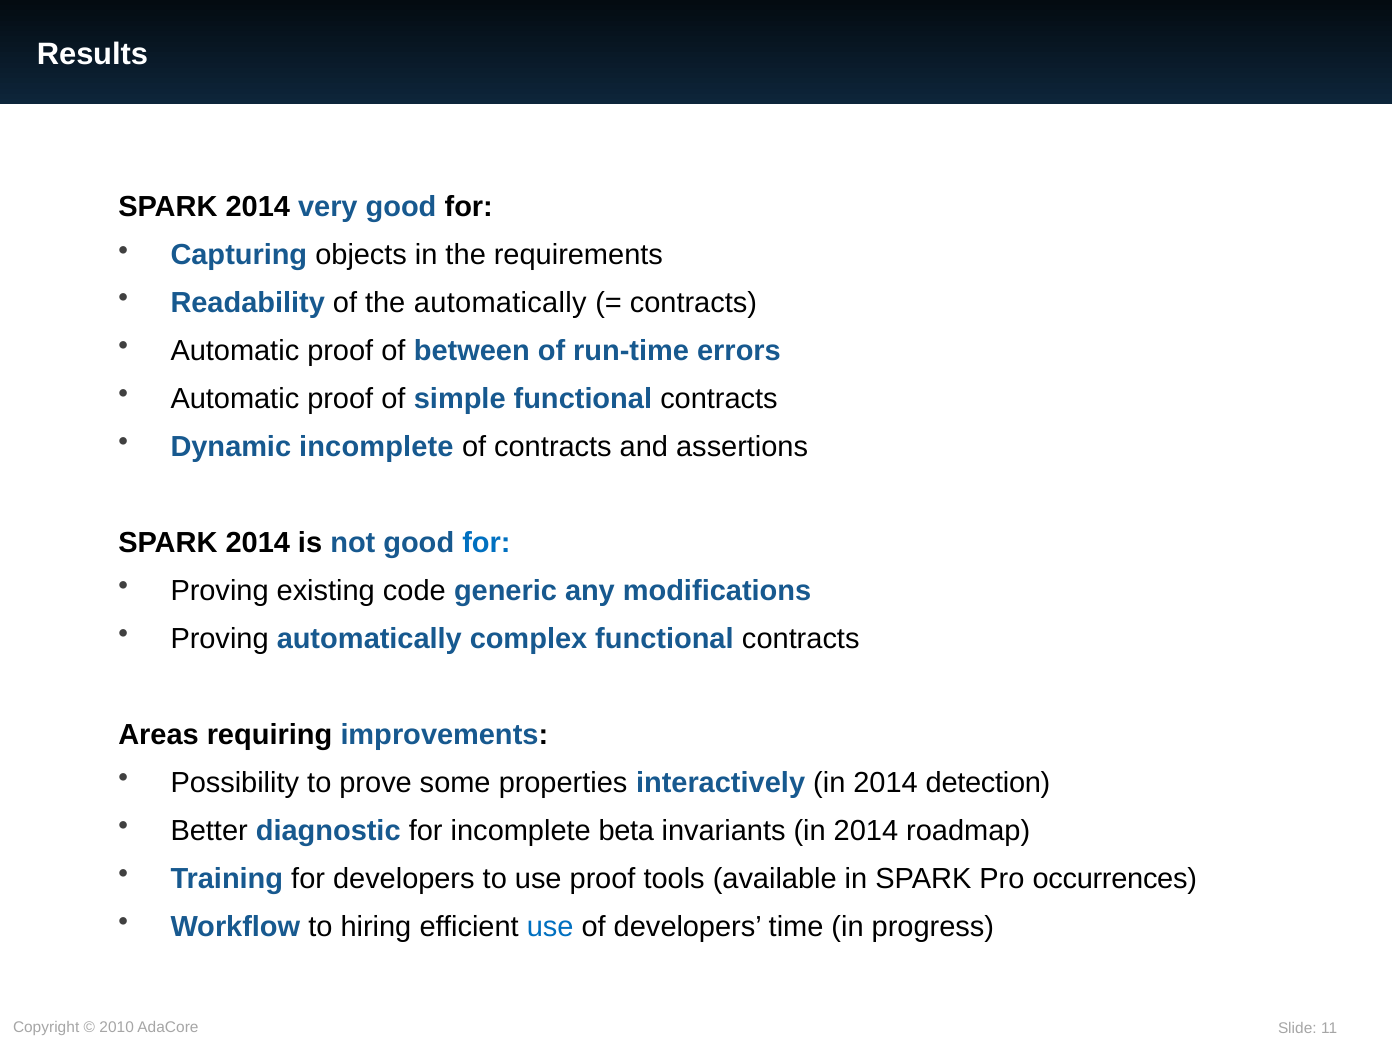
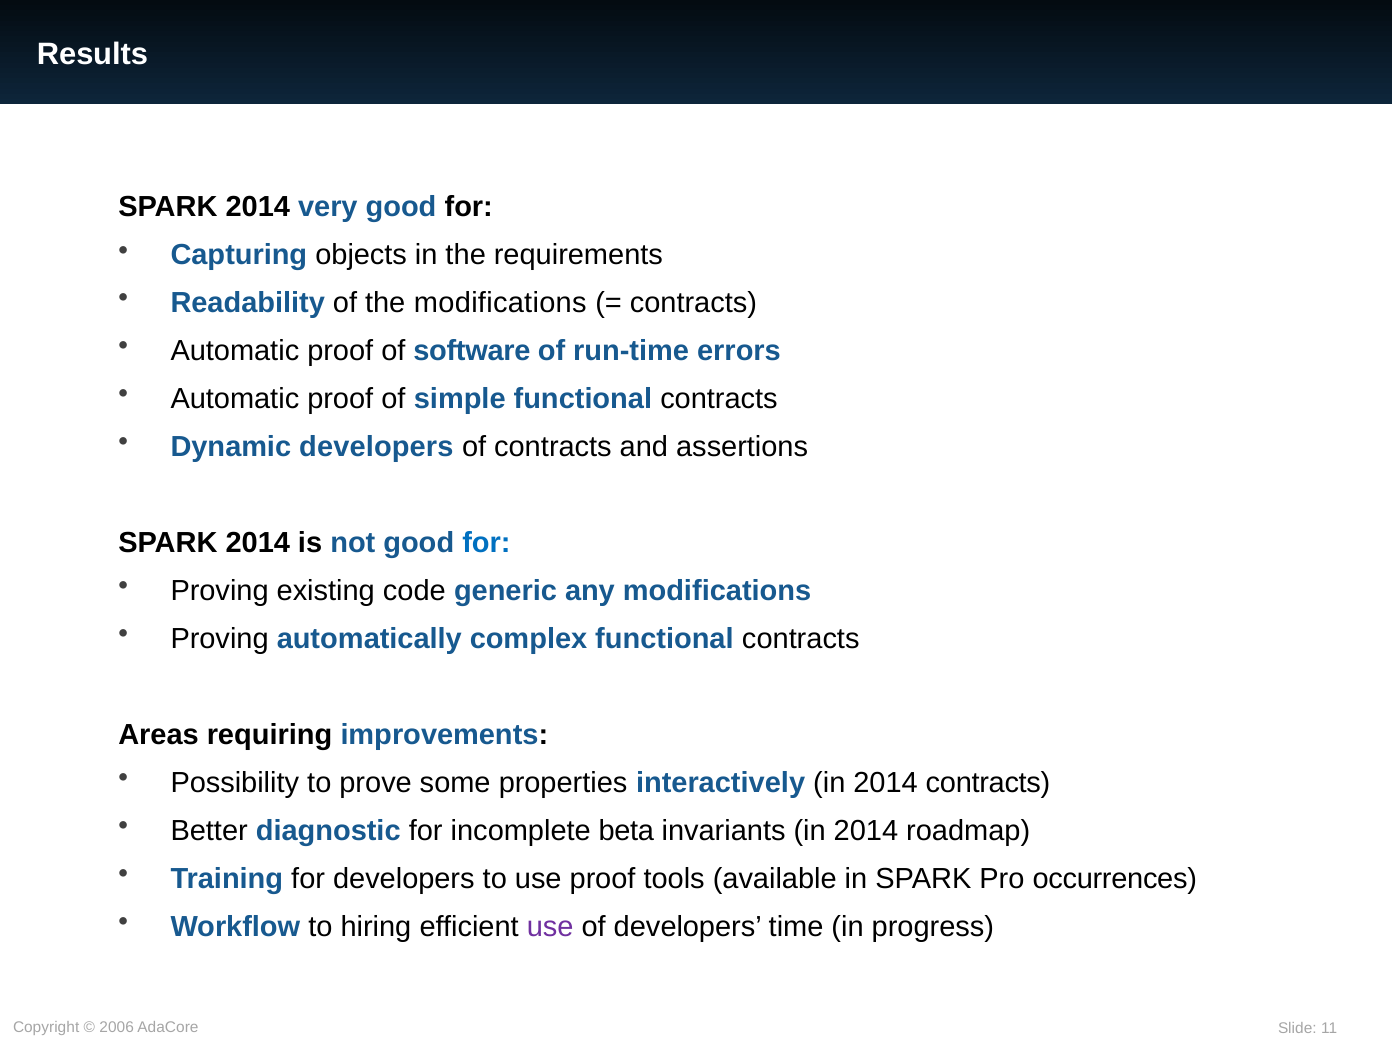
the automatically: automatically -> modifications (500, 303)
between: between -> software (472, 351)
Dynamic incomplete: incomplete -> developers (376, 447)
2014 detection: detection -> contracts (988, 783)
use colour: blue -> purple (550, 927)
2010: 2010 -> 2006 (117, 1027)
